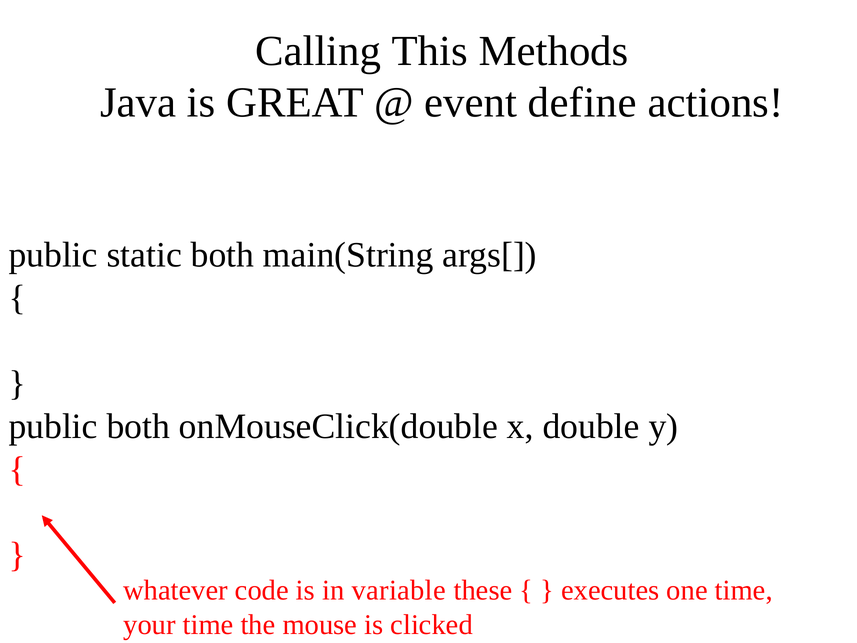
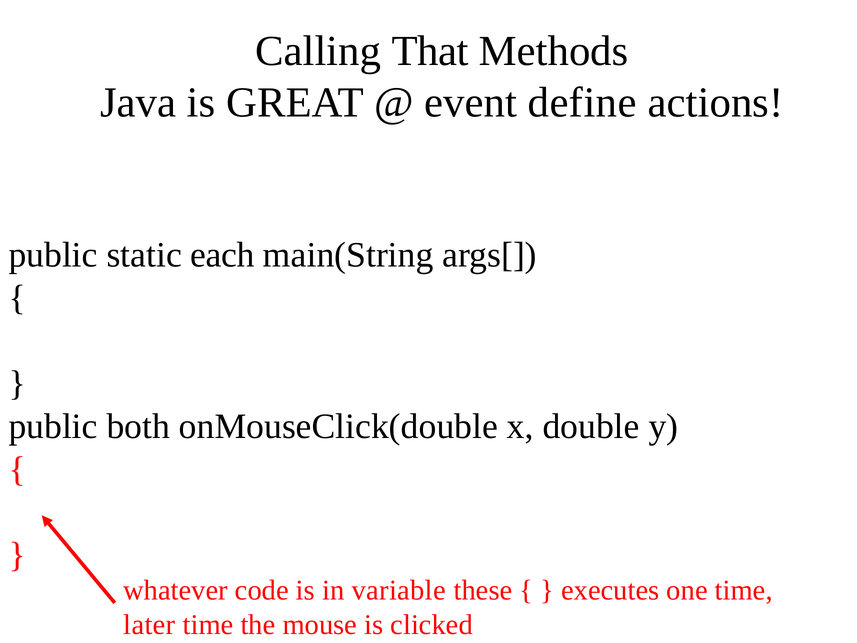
This: This -> That (430, 51)
static both: both -> each (223, 255)
your: your -> later (149, 624)
